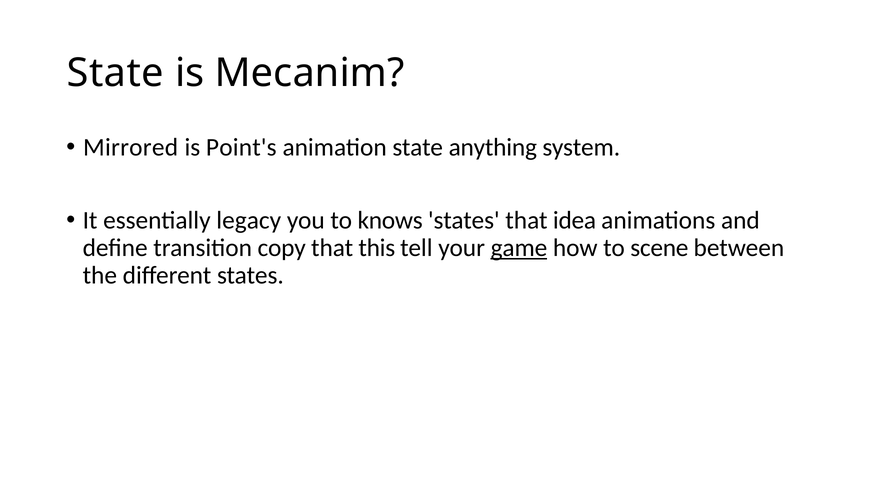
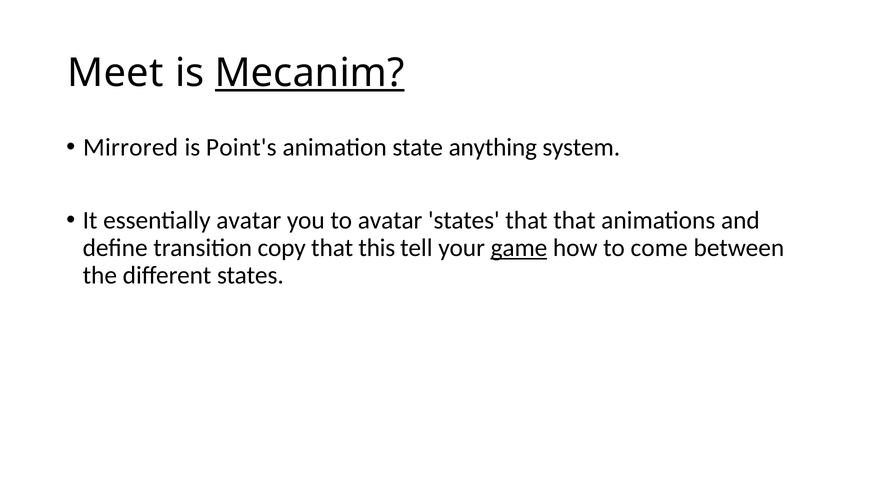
State: State -> Meet (115, 73)
Mecanim underline: none -> present (310, 73)
essentially legacy: legacy -> avatar (249, 220)
to knows: knows -> avatar (390, 220)
that idea: idea -> that (574, 220)
scene: scene -> come (659, 247)
